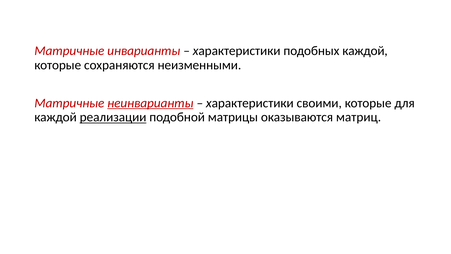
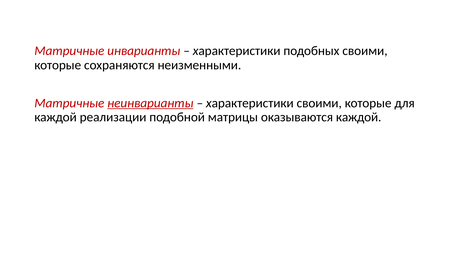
подобных каждой: каждой -> своими (365, 51)
реализации underline: present -> none (113, 117)
оказываются матриц: матриц -> каждой (359, 117)
